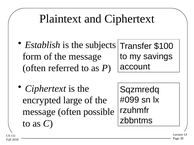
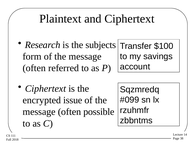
Establish: Establish -> Research (43, 45)
large: large -> issue (73, 101)
